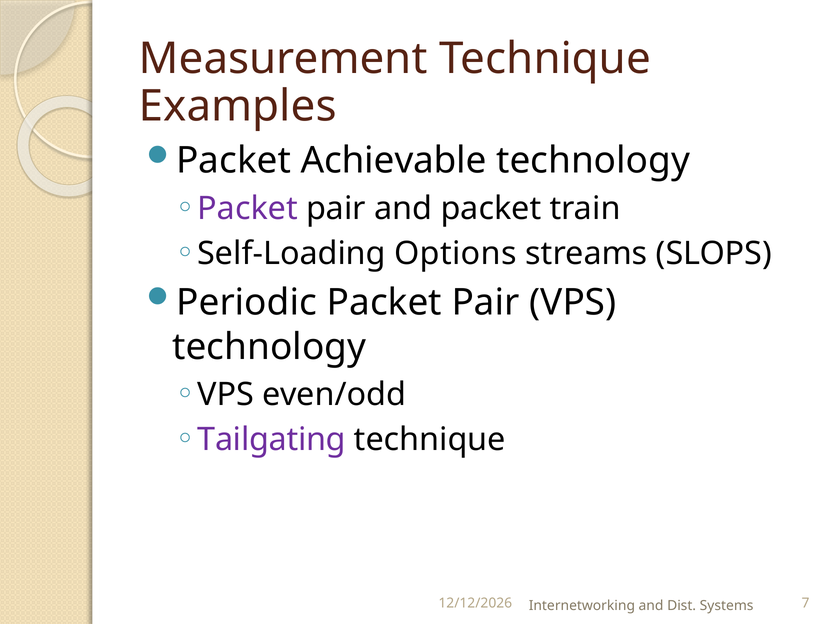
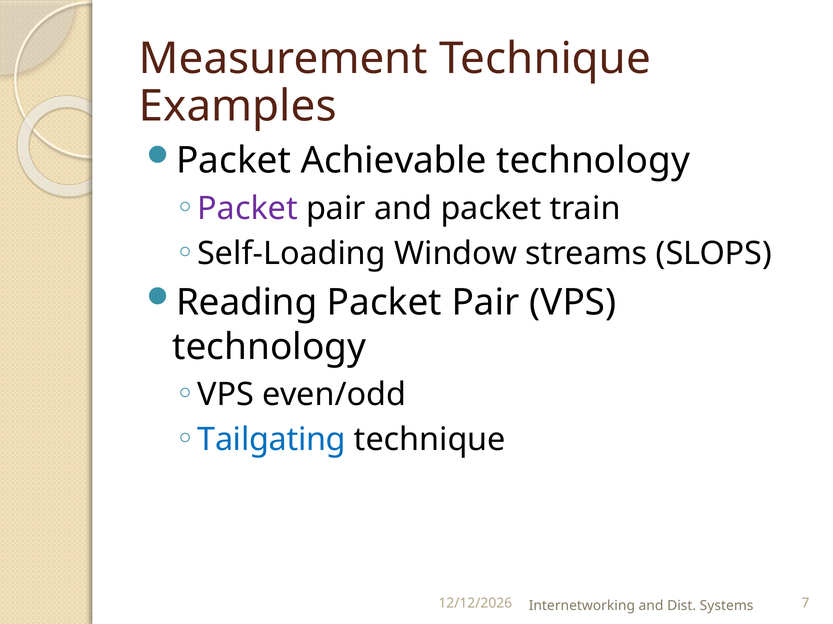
Options: Options -> Window (456, 254)
Periodic: Periodic -> Reading (247, 303)
Tailgating colour: purple -> blue (272, 440)
